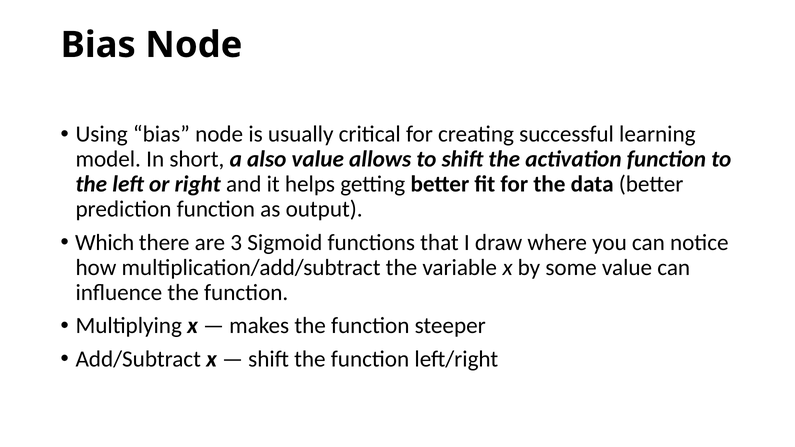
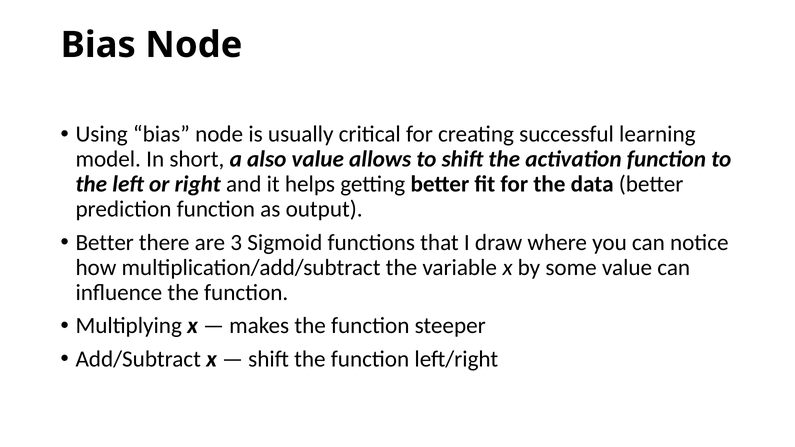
Which: Which -> Better (105, 243)
